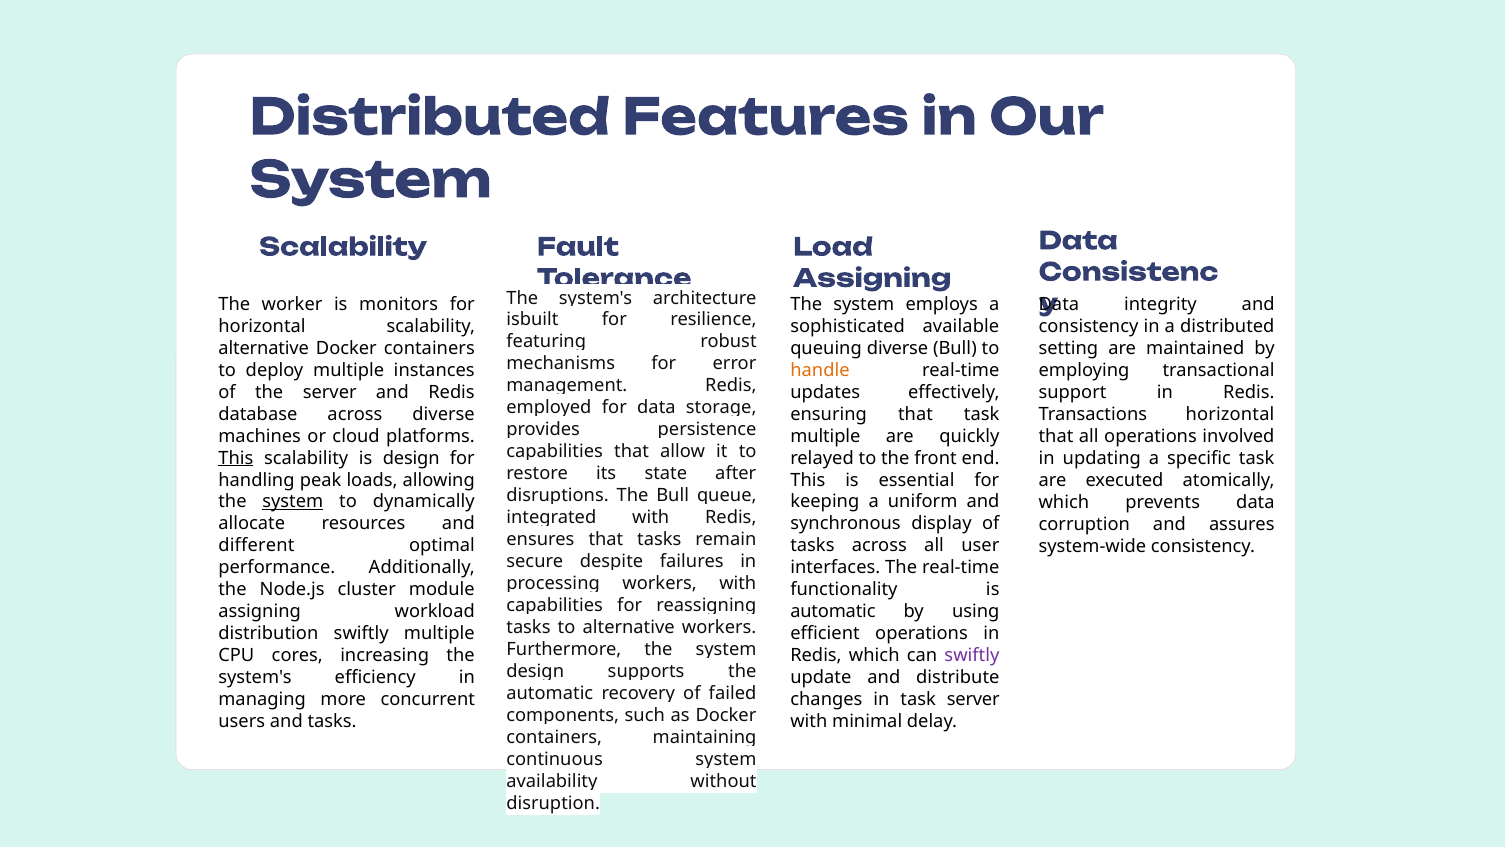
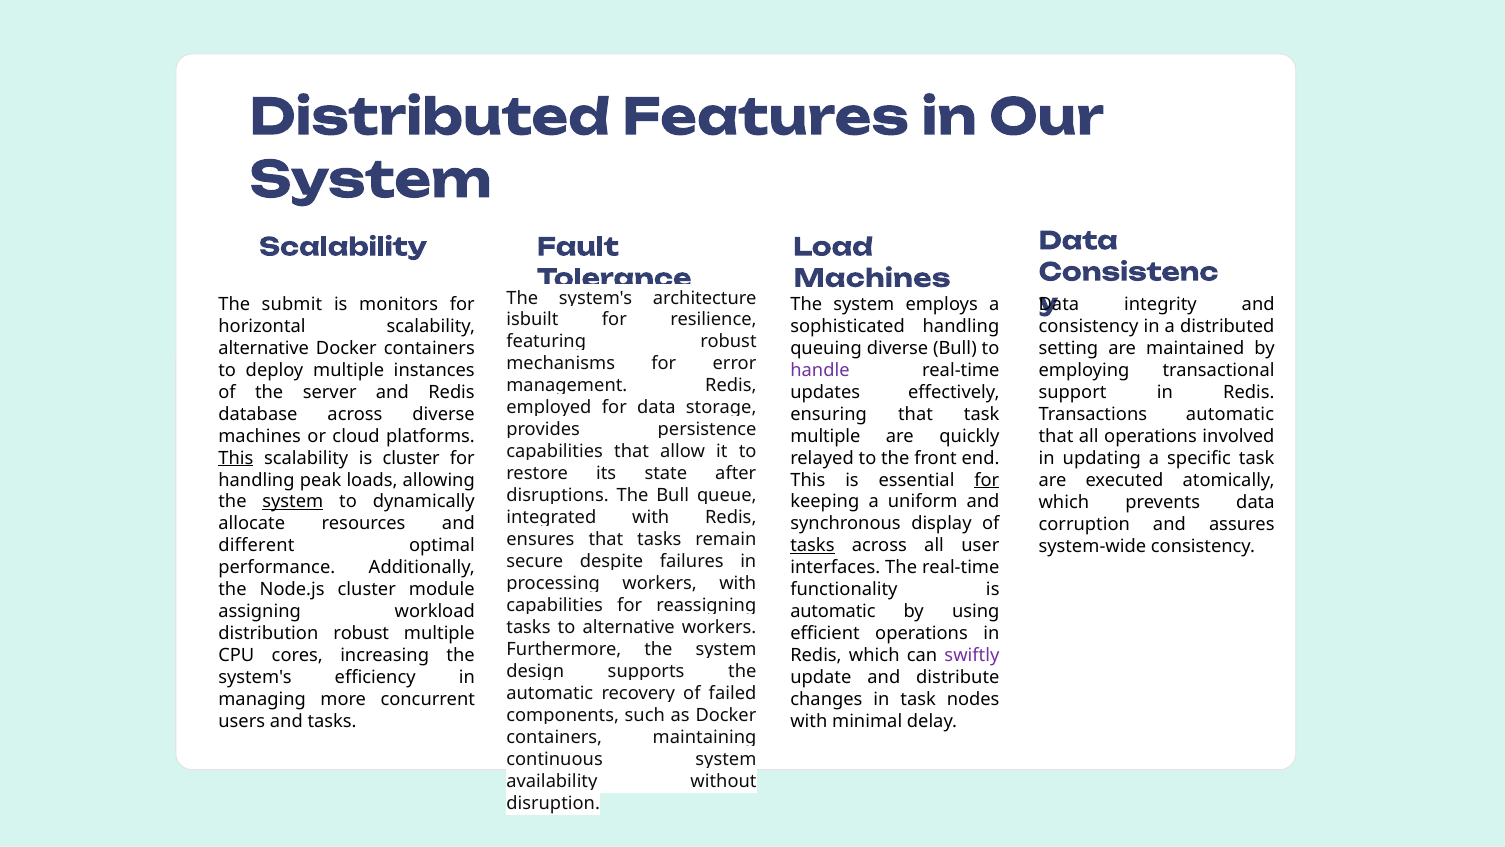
Assigning: Assigning -> Machines (872, 278)
worker: worker -> submit (292, 304)
sophisticated available: available -> handling (961, 326)
handle colour: orange -> purple (820, 370)
Transactions horizontal: horizontal -> automatic (1230, 415)
is design: design -> cluster (411, 458)
for underline: none -> present (987, 480)
tasks underline: none -> present (812, 546)
distribution swiftly: swiftly -> robust (361, 633)
task server: server -> nodes (973, 699)
